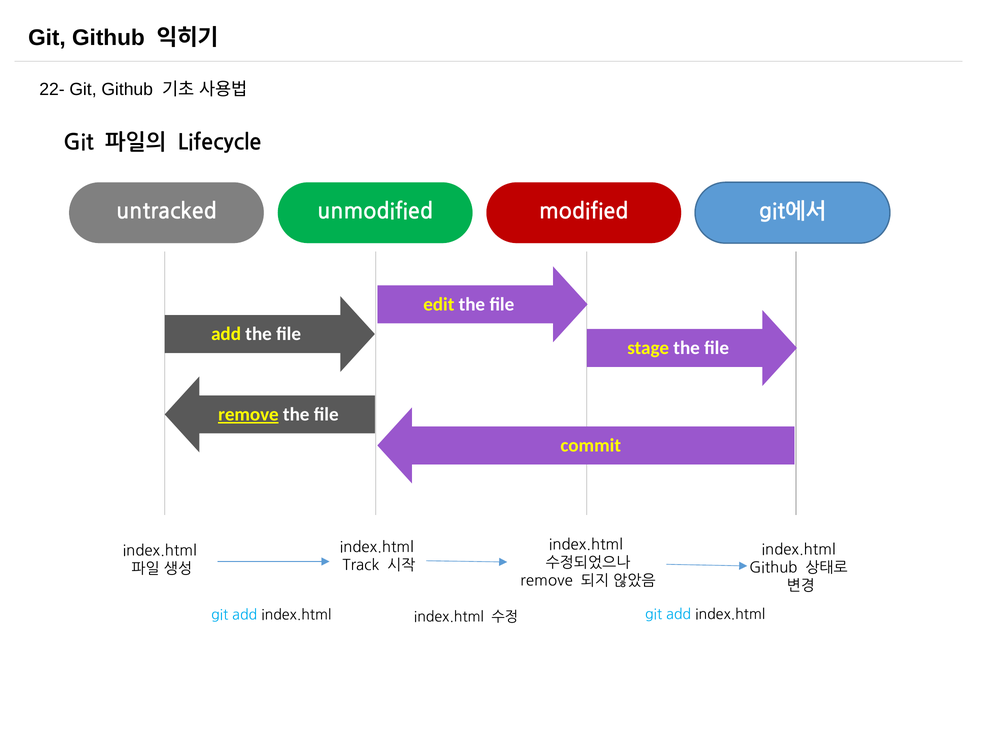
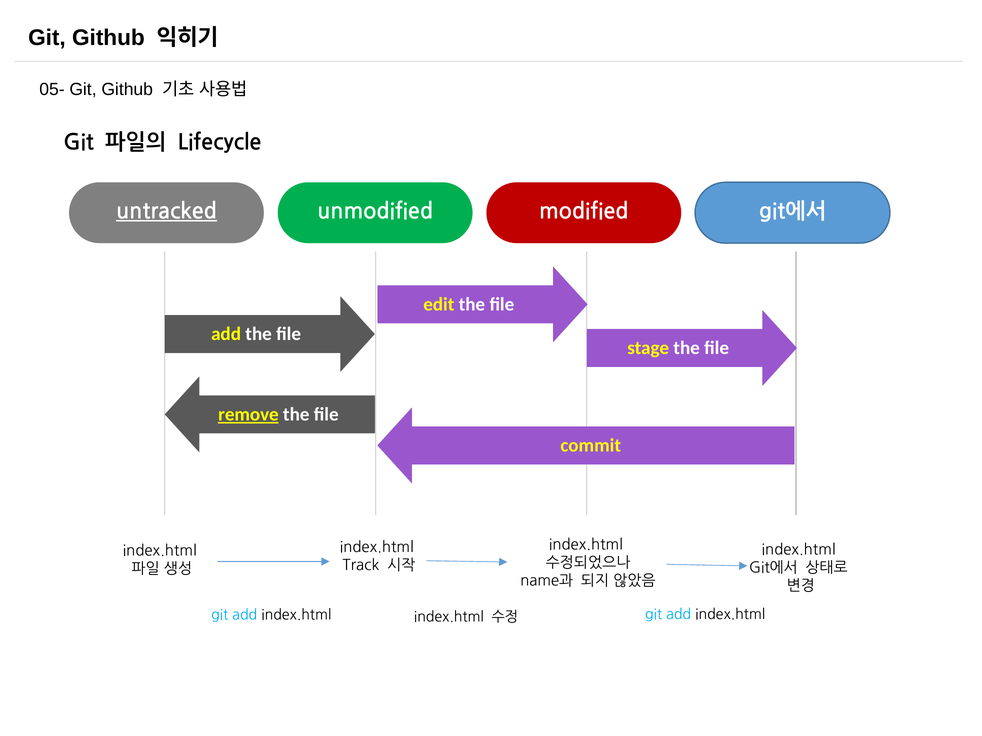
22-: 22- -> 05- (52, 89)
untracked underline: none -> present (166, 212)
Github: Github -> Git에서 (773, 568)
remove: remove -> name과 (547, 581)
